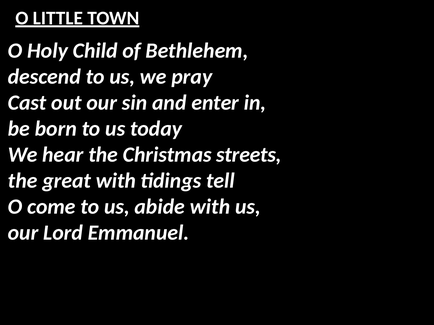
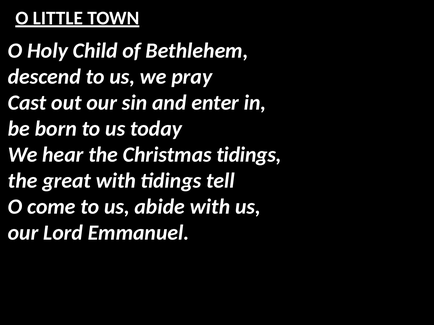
Christmas streets: streets -> tidings (249, 155)
